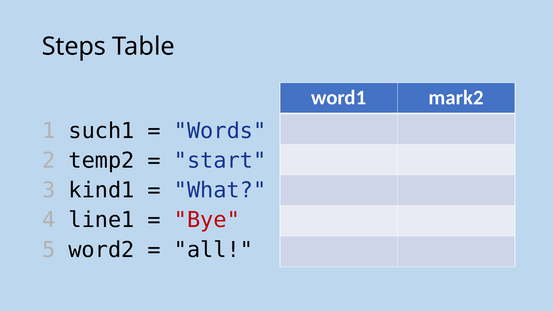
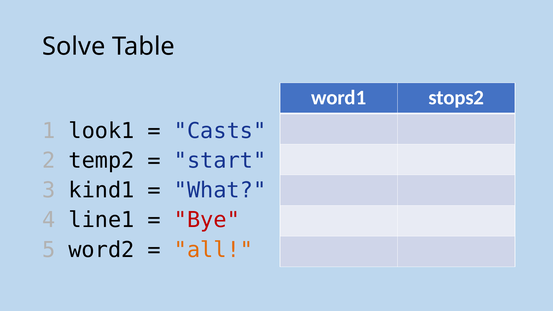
Steps: Steps -> Solve (74, 46)
mark2: mark2 -> stops2 (456, 98)
such1: such1 -> look1 (101, 131)
Words: Words -> Casts (220, 131)
all colour: black -> orange (214, 250)
